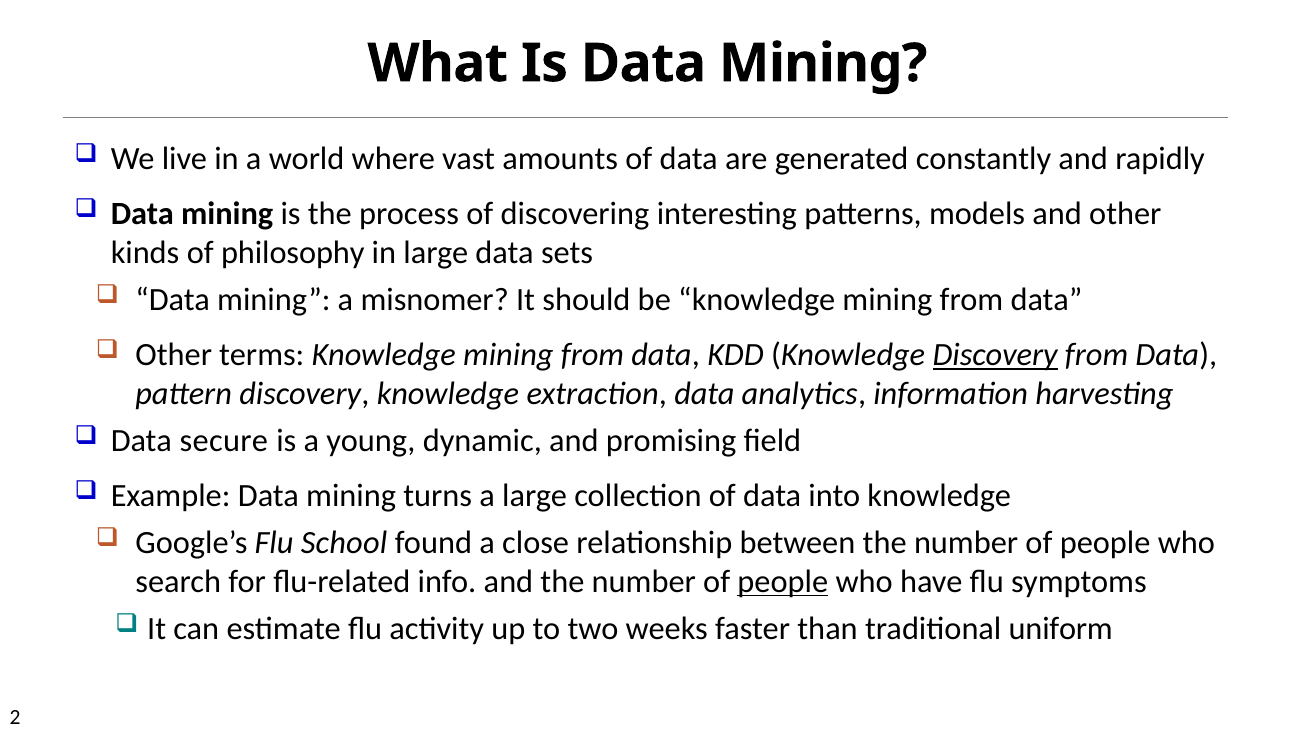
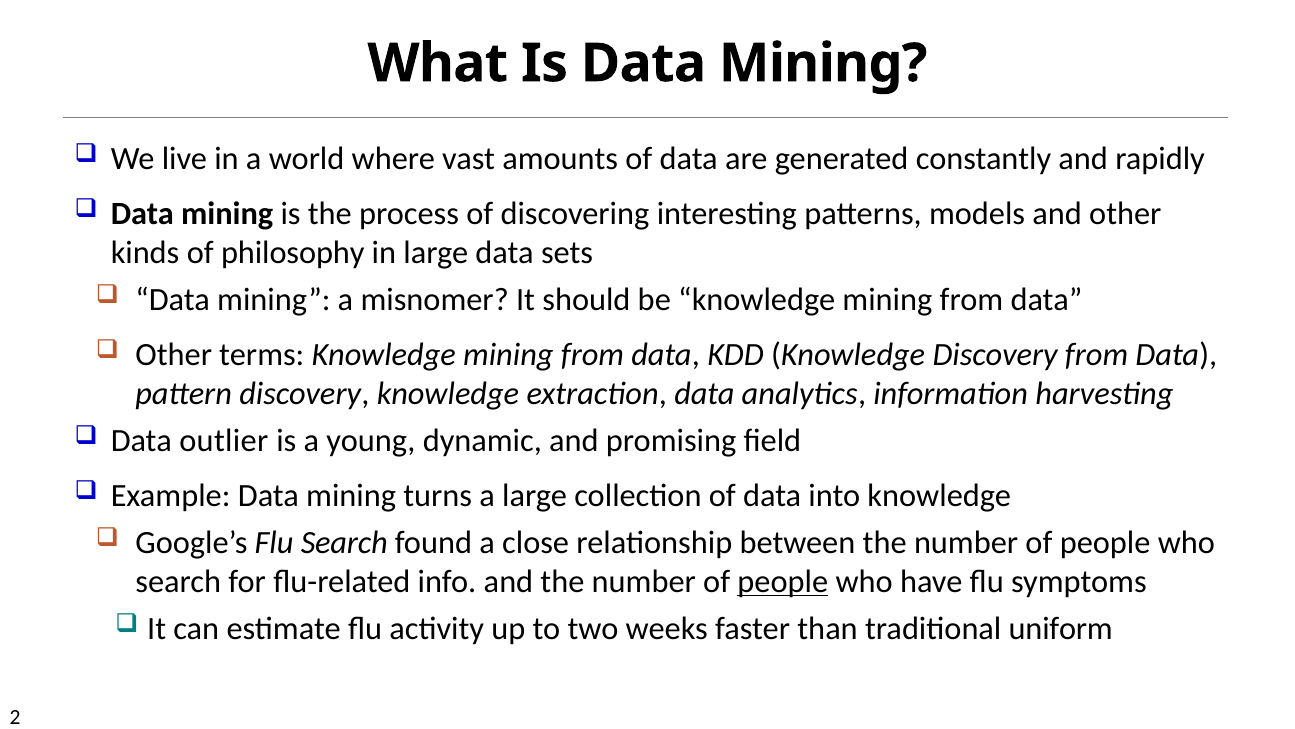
Discovery underline: present -> none (995, 354)
secure: secure -> outlier (224, 440)
Flu School: School -> Search (344, 542)
